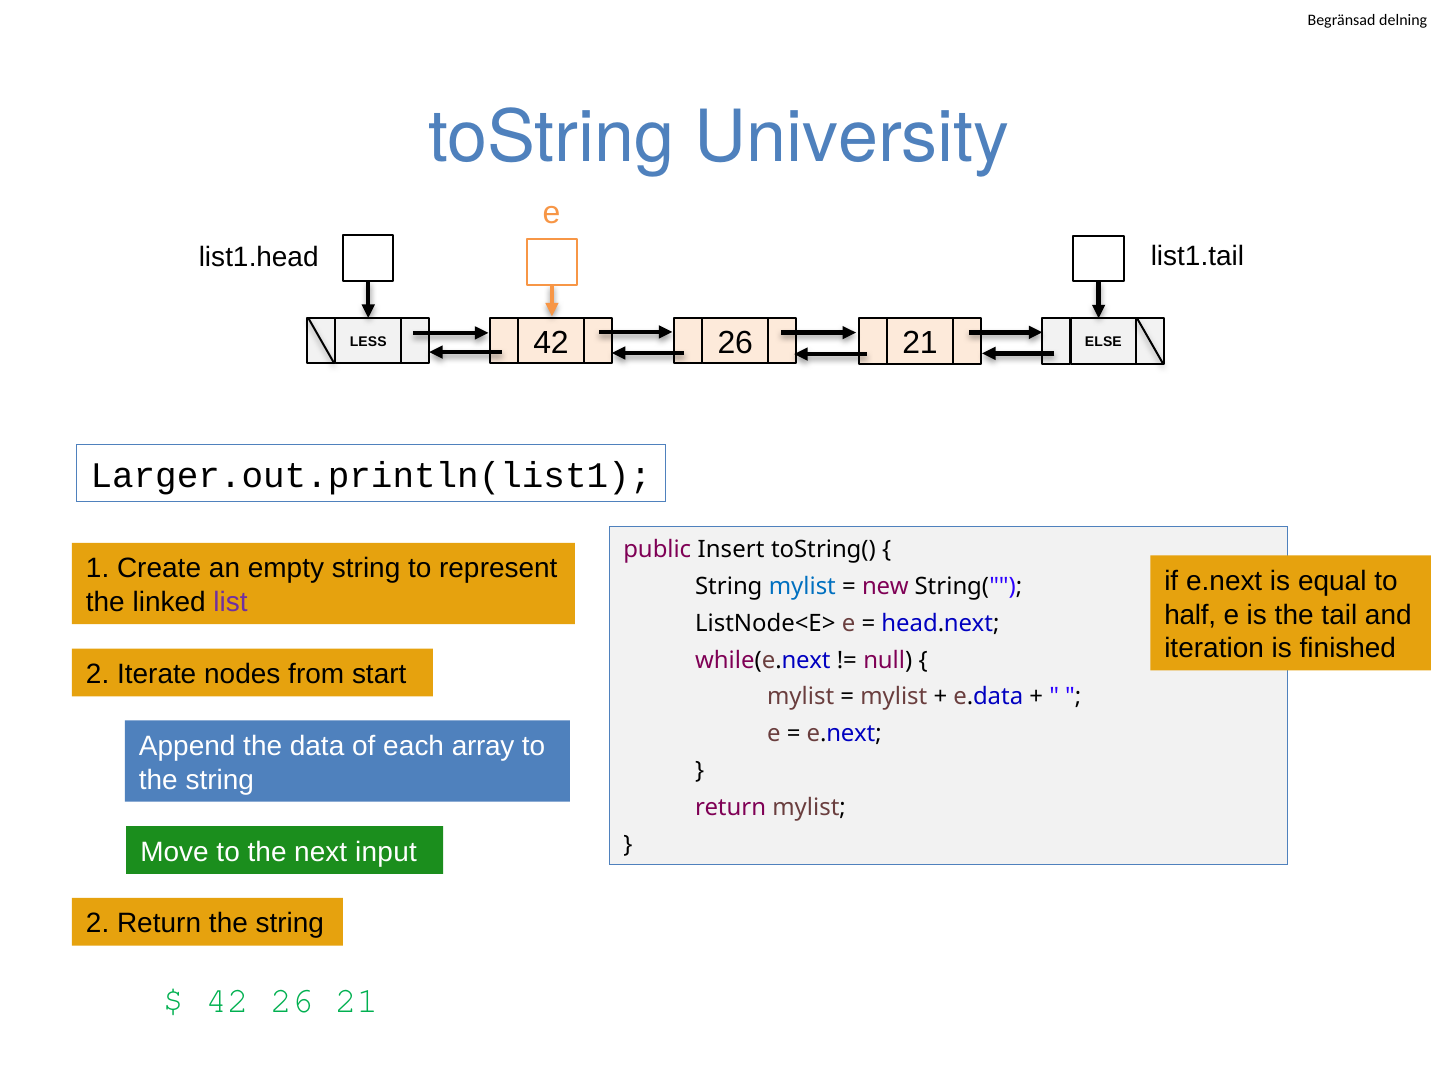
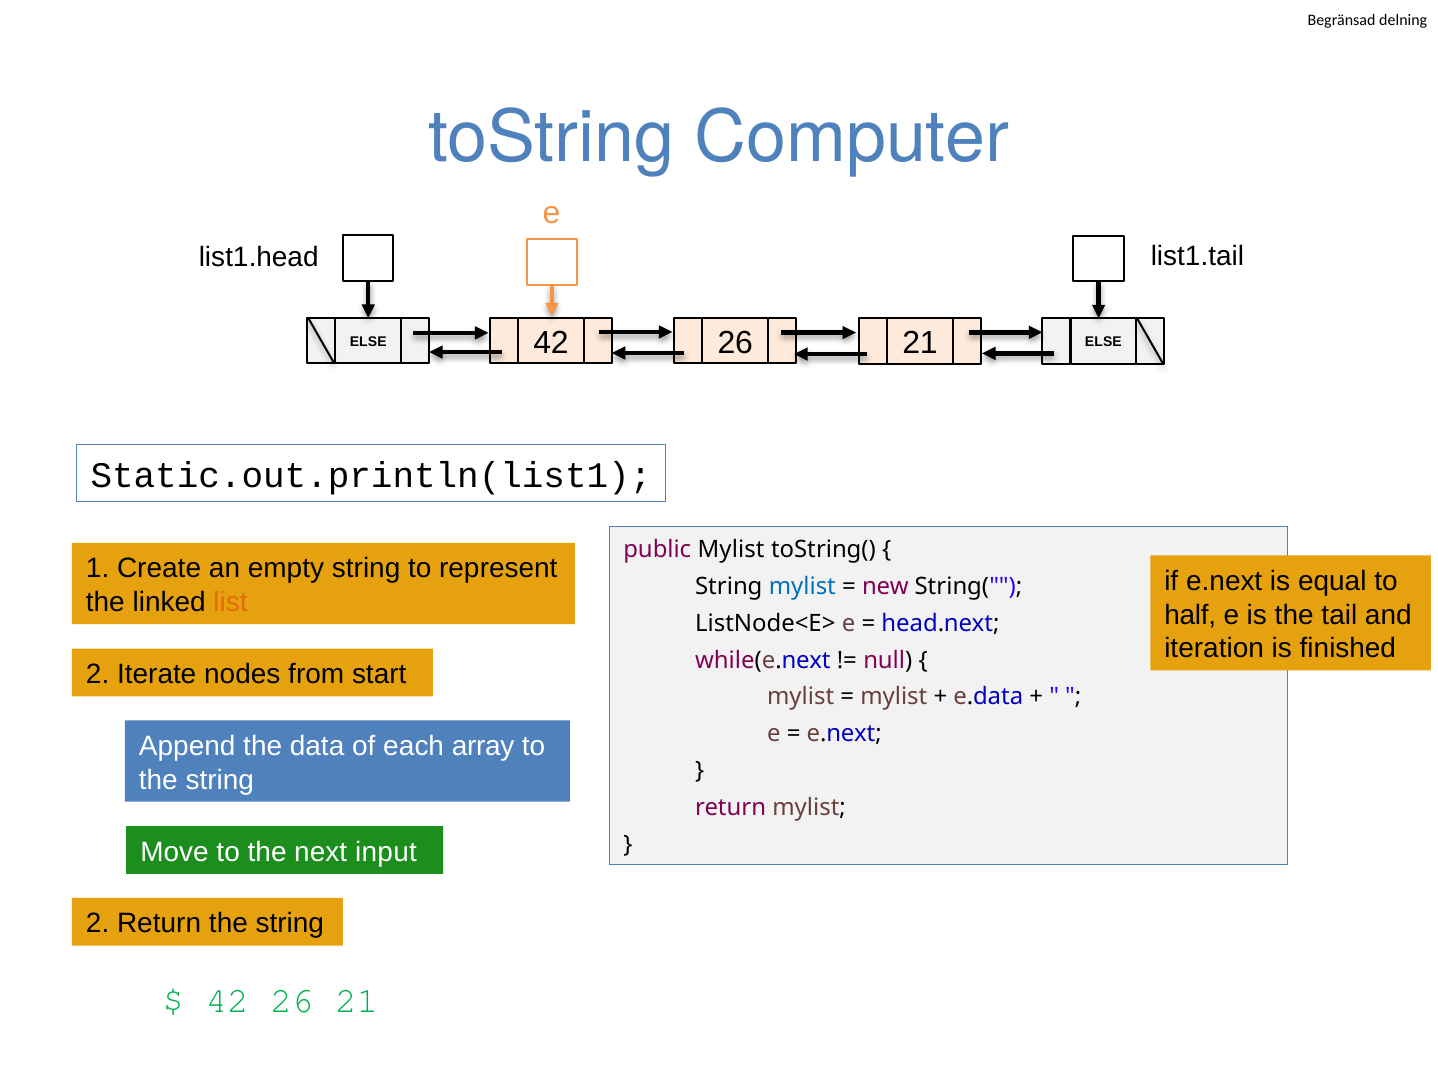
University: University -> Computer (852, 138)
LESS: LESS -> ELSE (368, 341)
Larger.out.println(list1: Larger.out.println(list1 -> Static.out.println(list1 (371, 475)
public Insert: Insert -> Mylist (731, 550)
list colour: purple -> orange (231, 602)
